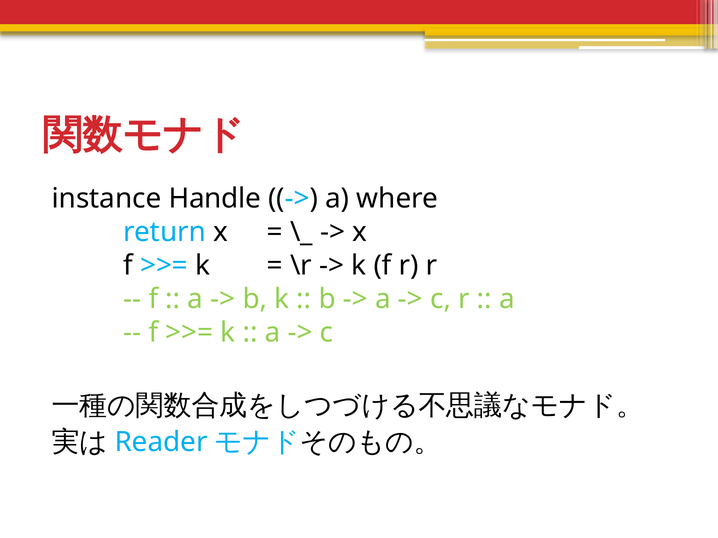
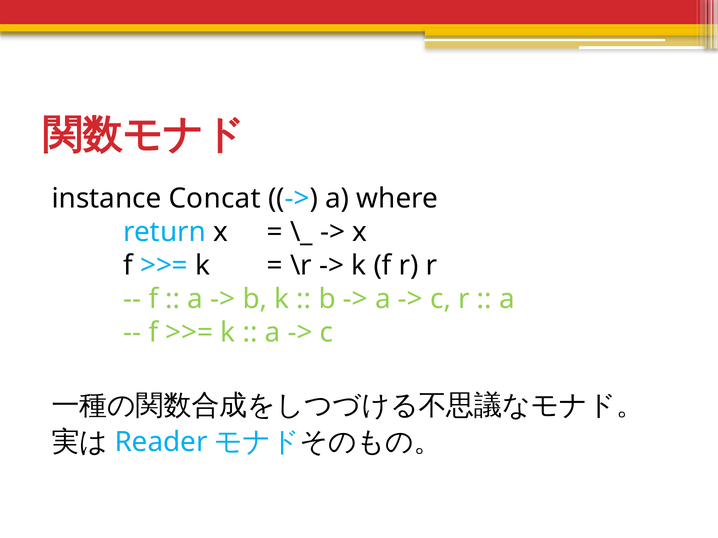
Handle: Handle -> Concat (215, 199)
